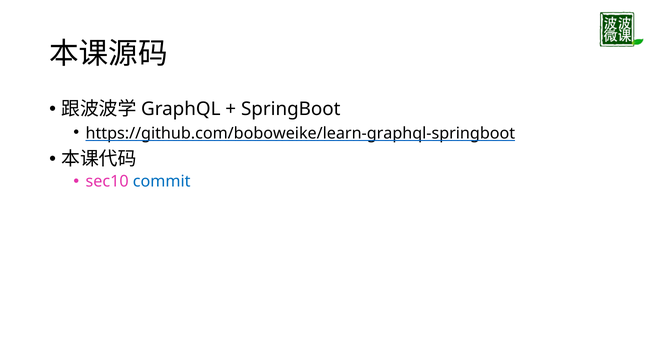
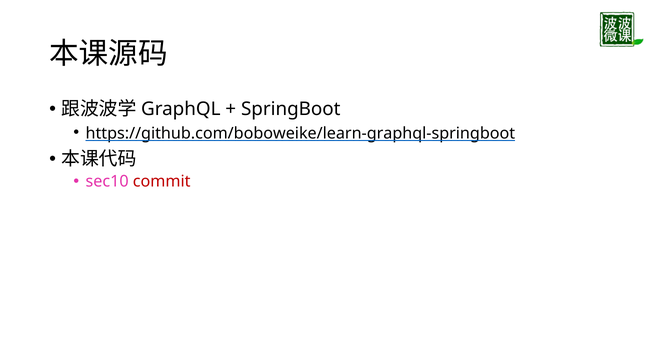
commit colour: blue -> red (162, 182)
